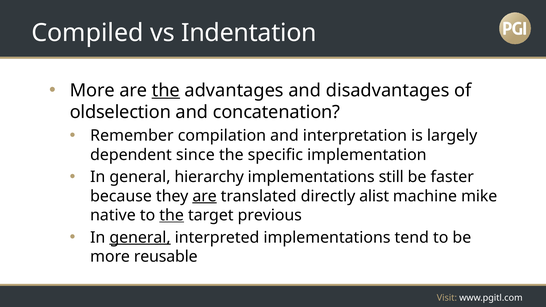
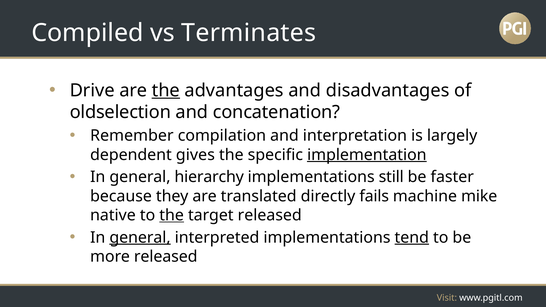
Indentation: Indentation -> Terminates (249, 33)
More: More -> Drive (92, 90)
since: since -> gives (195, 155)
implementation underline: none -> present (367, 155)
are underline: present -> none (205, 196)
alist: alist -> fails (374, 196)
target previous: previous -> released (270, 215)
tend underline: none -> present (412, 238)
more reusable: reusable -> released (166, 257)
